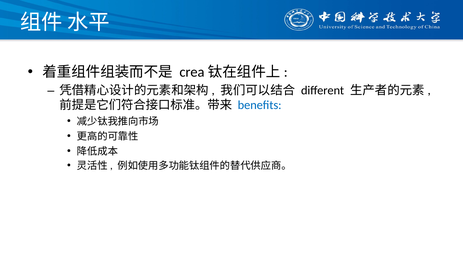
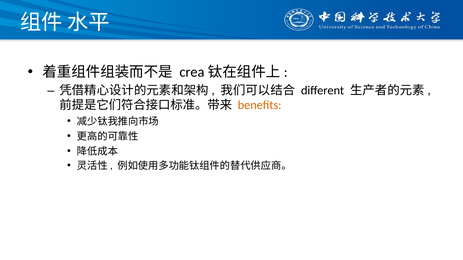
beneﬁts colour: blue -> orange (260, 105)
